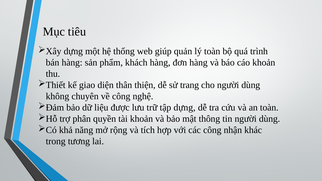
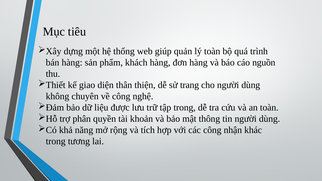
cáo khoản: khoản -> nguồn (264, 63)
tập dựng: dựng -> trong (185, 108)
